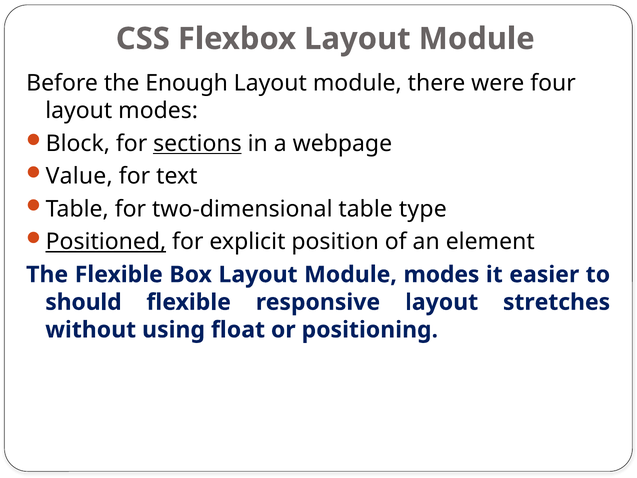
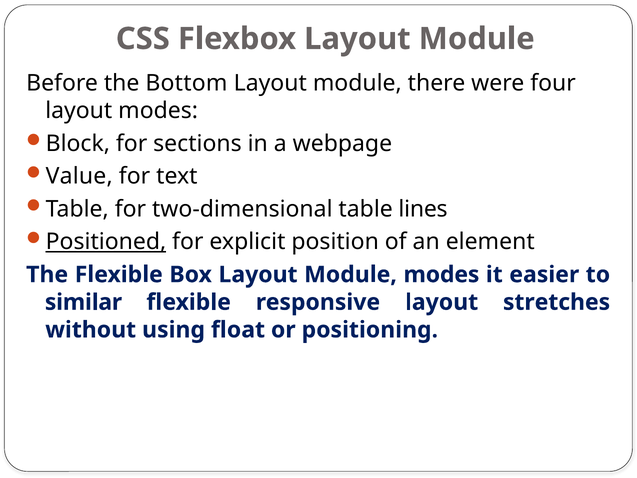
Enough: Enough -> Bottom (186, 83)
sections underline: present -> none (197, 144)
type: type -> lines (423, 209)
should: should -> similar (83, 302)
